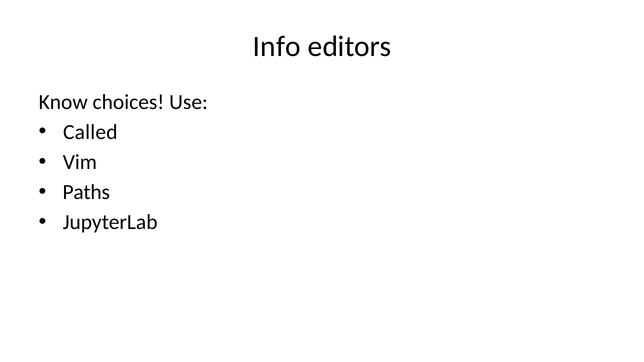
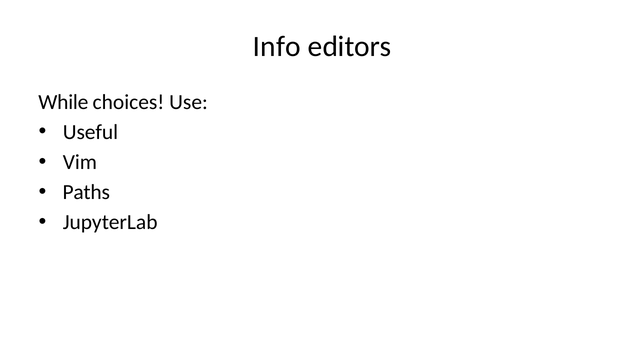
Know: Know -> While (63, 102)
Called: Called -> Useful (90, 132)
